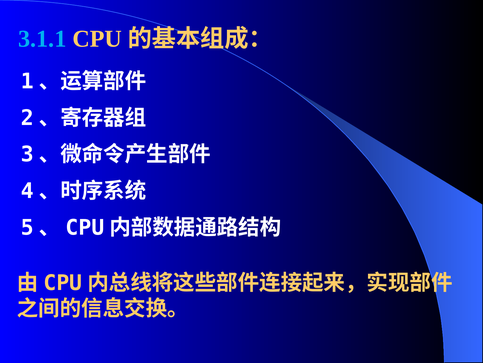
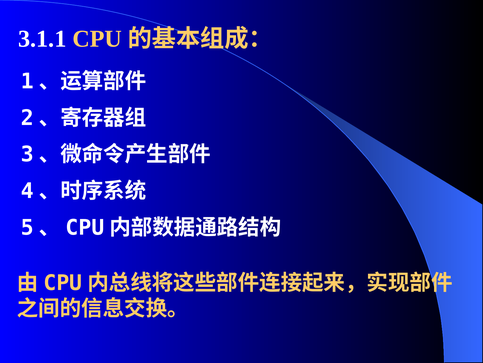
3.1.1 colour: light blue -> white (42, 39)
